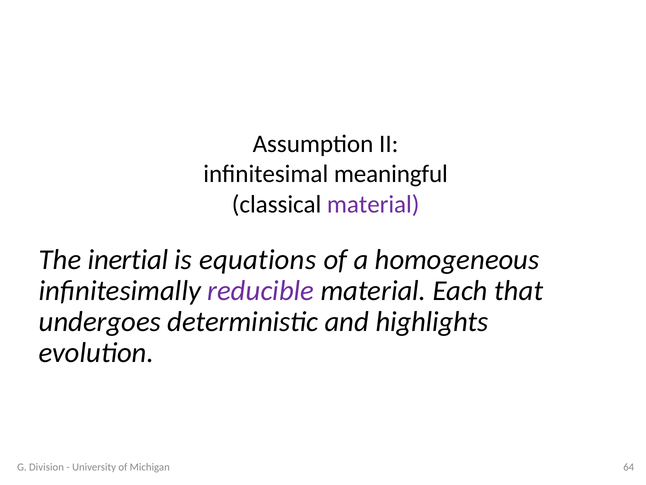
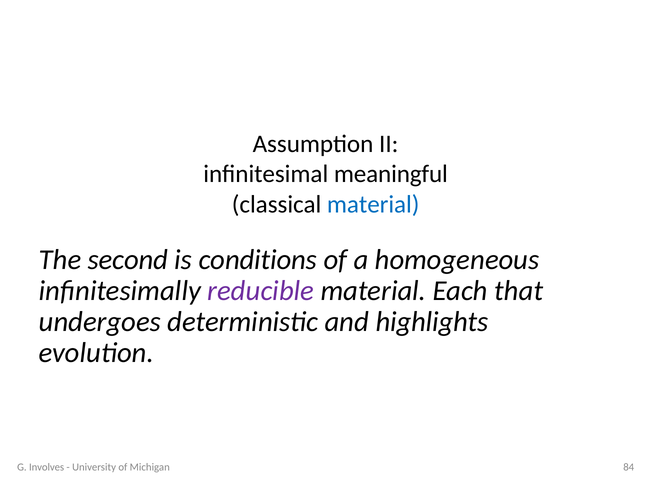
material colour: purple -> blue (373, 204)
inertial: inertial -> second (128, 259)
equations: equations -> conditions (258, 259)
Division: Division -> Involves (47, 467)
64: 64 -> 84 (629, 467)
